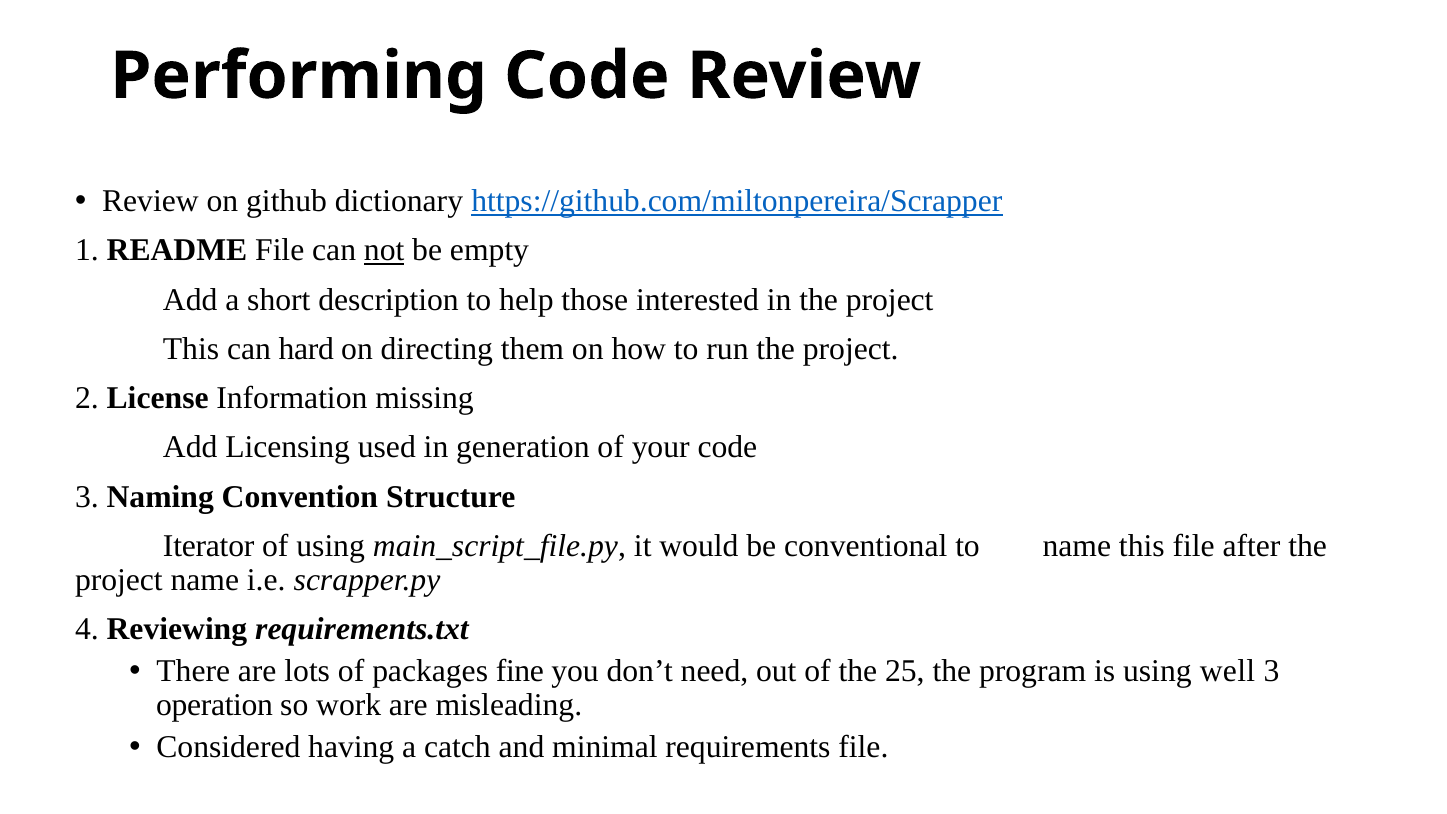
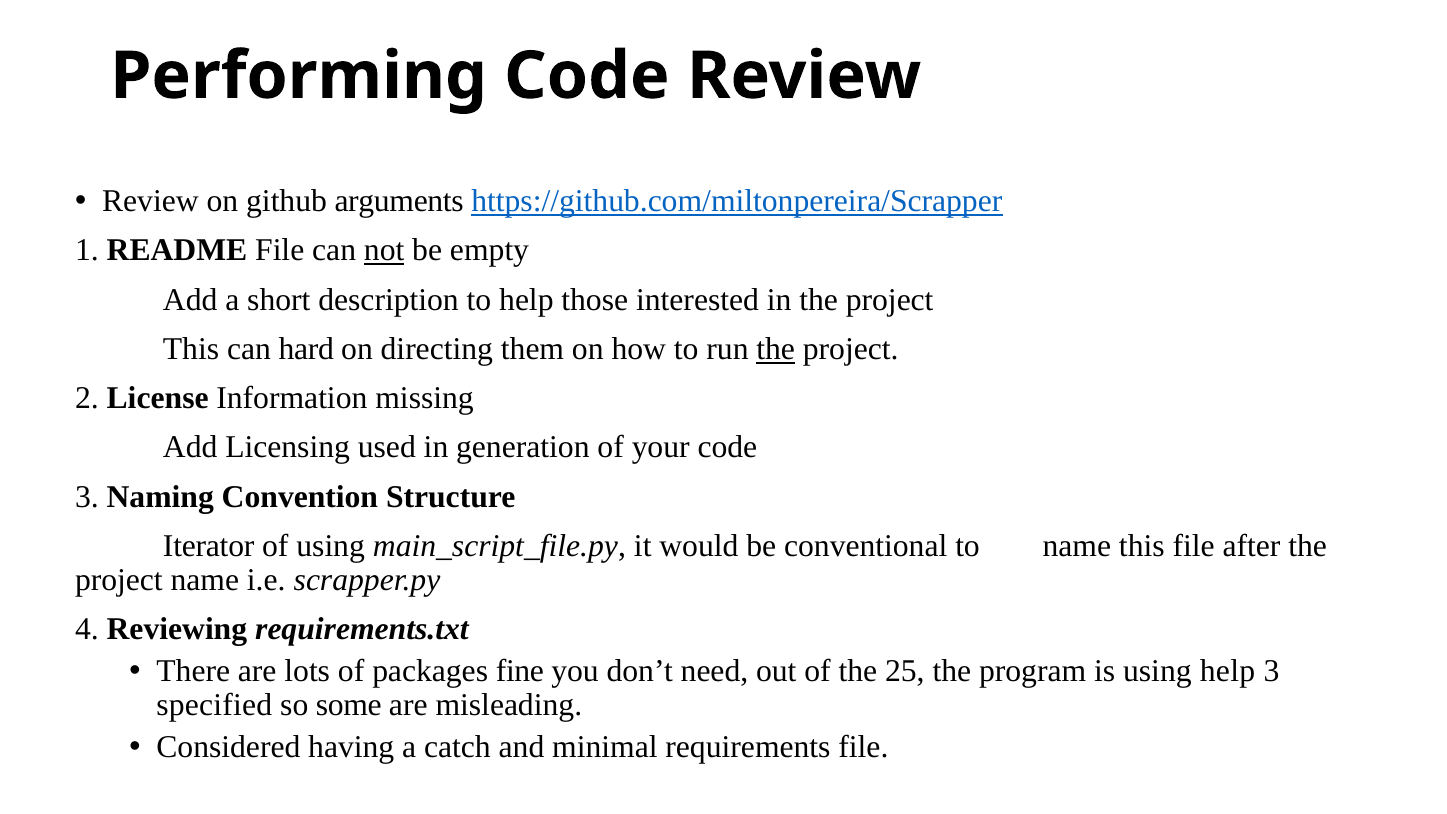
dictionary: dictionary -> arguments (399, 201)
the underline: none -> present (776, 349)
using well: well -> help (1227, 671)
operation: operation -> specified (214, 705)
work: work -> some (349, 705)
